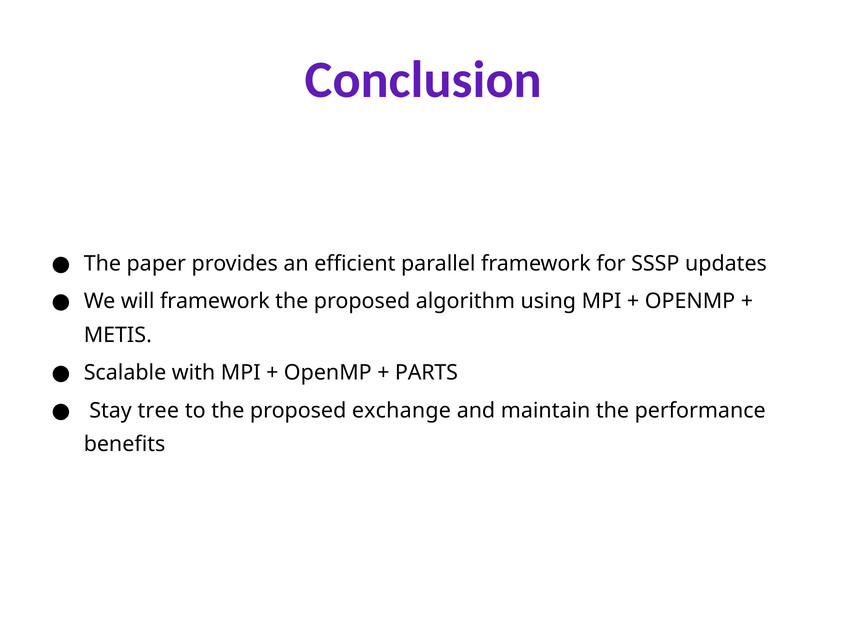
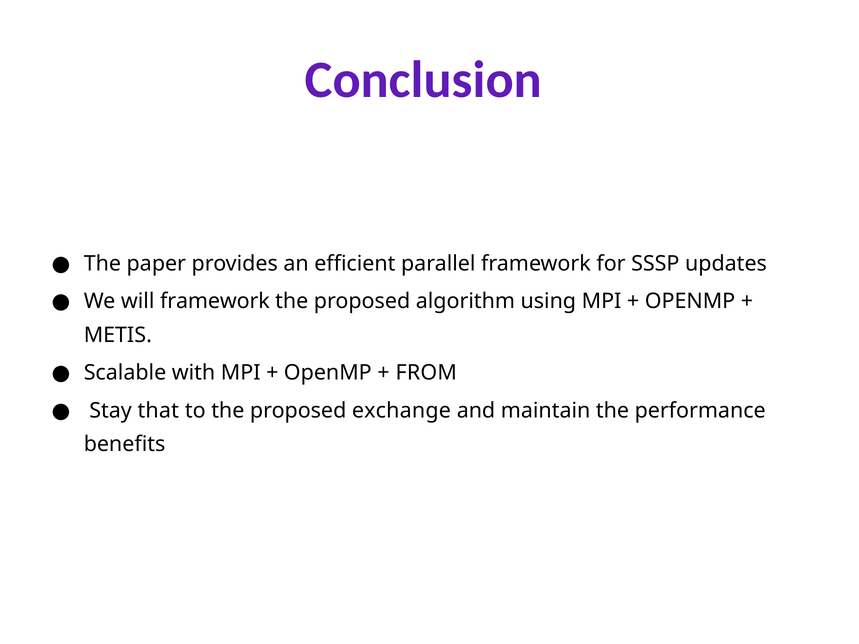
PARTS: PARTS -> FROM (426, 373)
tree: tree -> that (158, 411)
